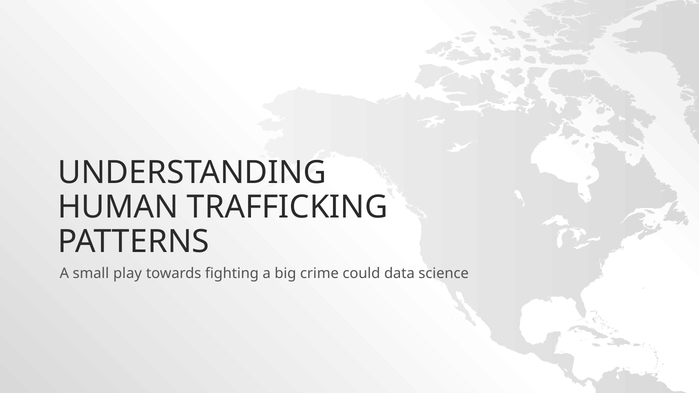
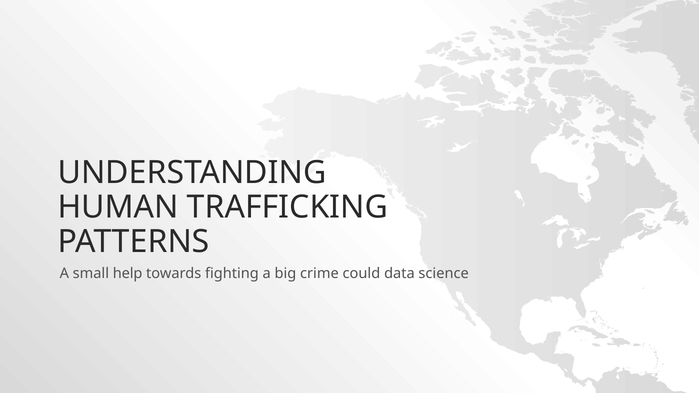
play: play -> help (128, 274)
